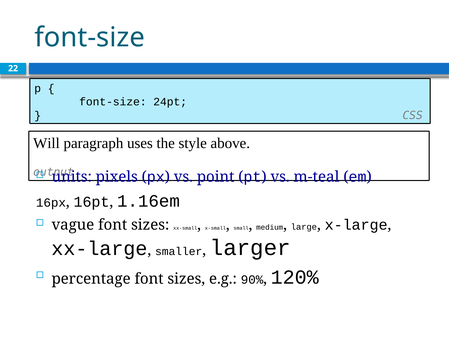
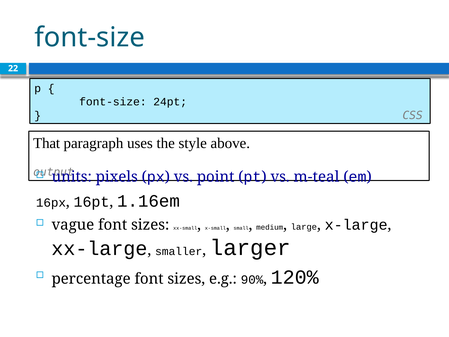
Will: Will -> That (47, 143)
